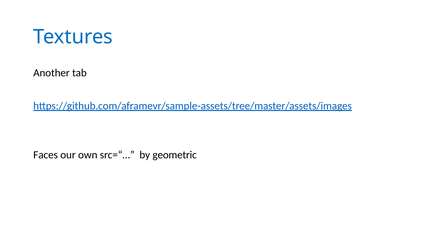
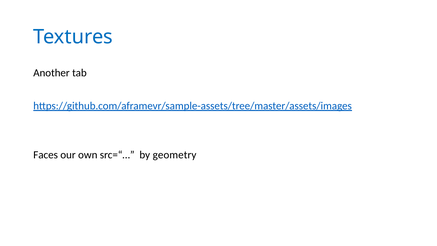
geometric: geometric -> geometry (175, 155)
